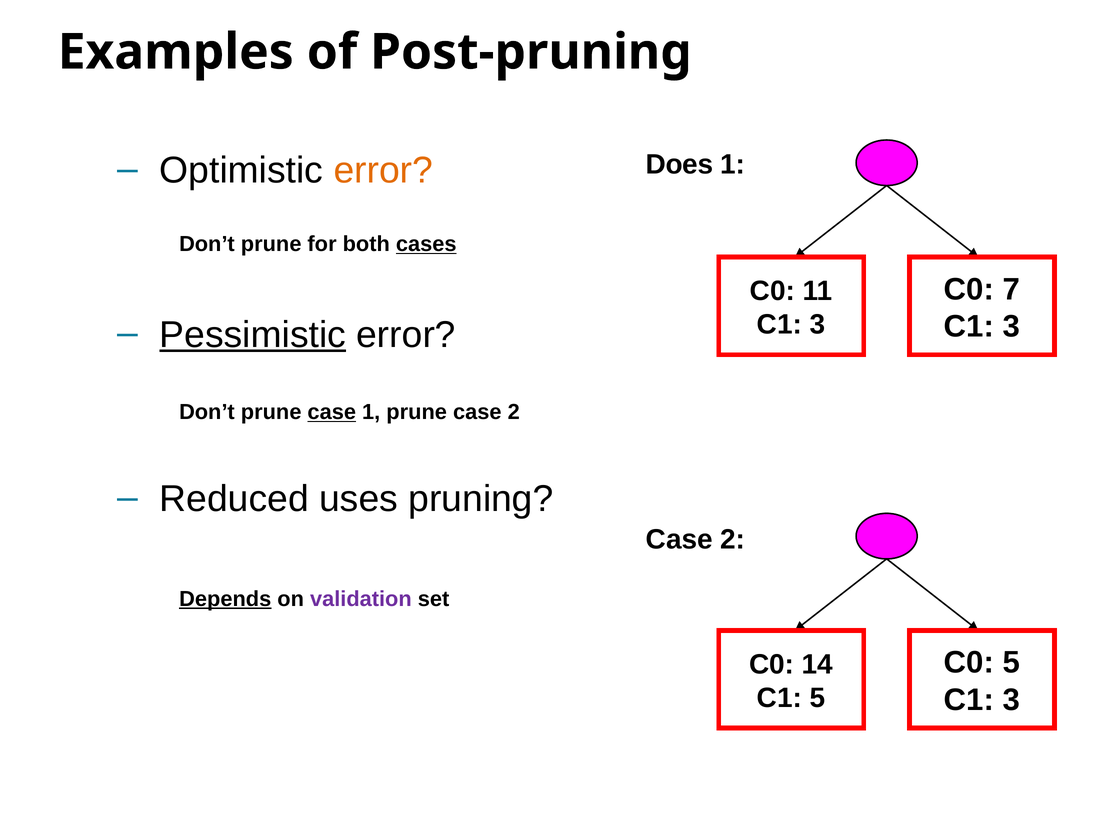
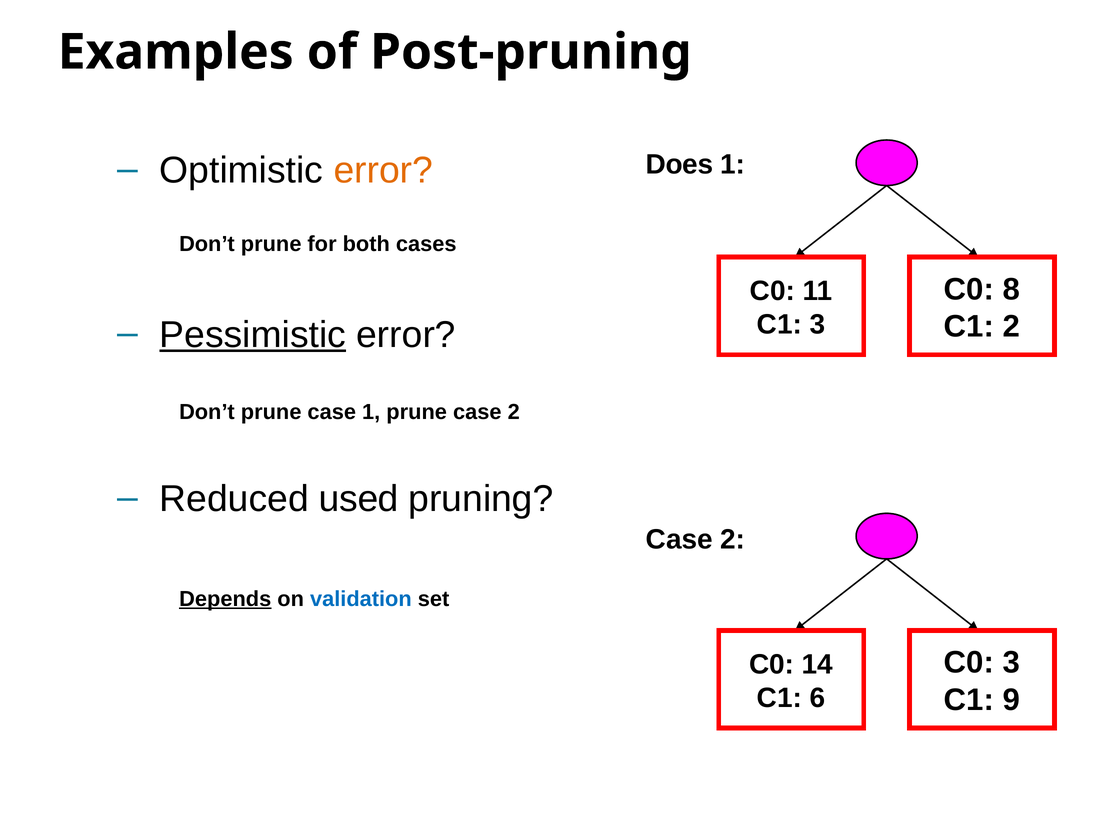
cases underline: present -> none (426, 244)
7: 7 -> 8 (1011, 289)
3: 3 -> 2 (1011, 327)
case underline: present -> none (332, 412)
uses: uses -> used (359, 499)
validation colour: purple -> blue (361, 599)
C0 5: 5 -> 3 (1011, 663)
C1 5: 5 -> 6 (818, 698)
3: 3 -> 9 (1011, 700)
